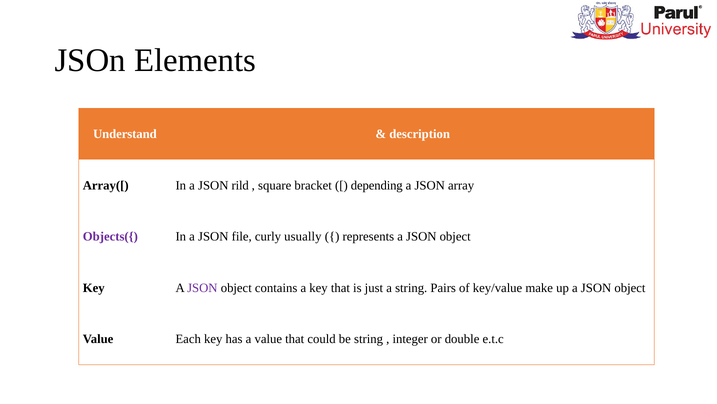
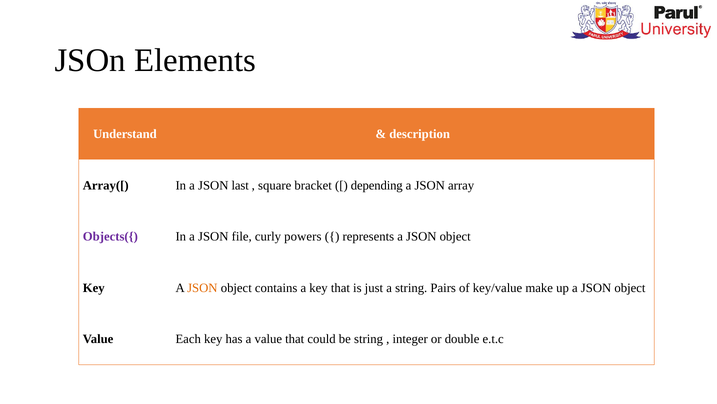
rild: rild -> last (240, 185)
usually: usually -> powers (303, 236)
JSON colour: purple -> orange (202, 287)
